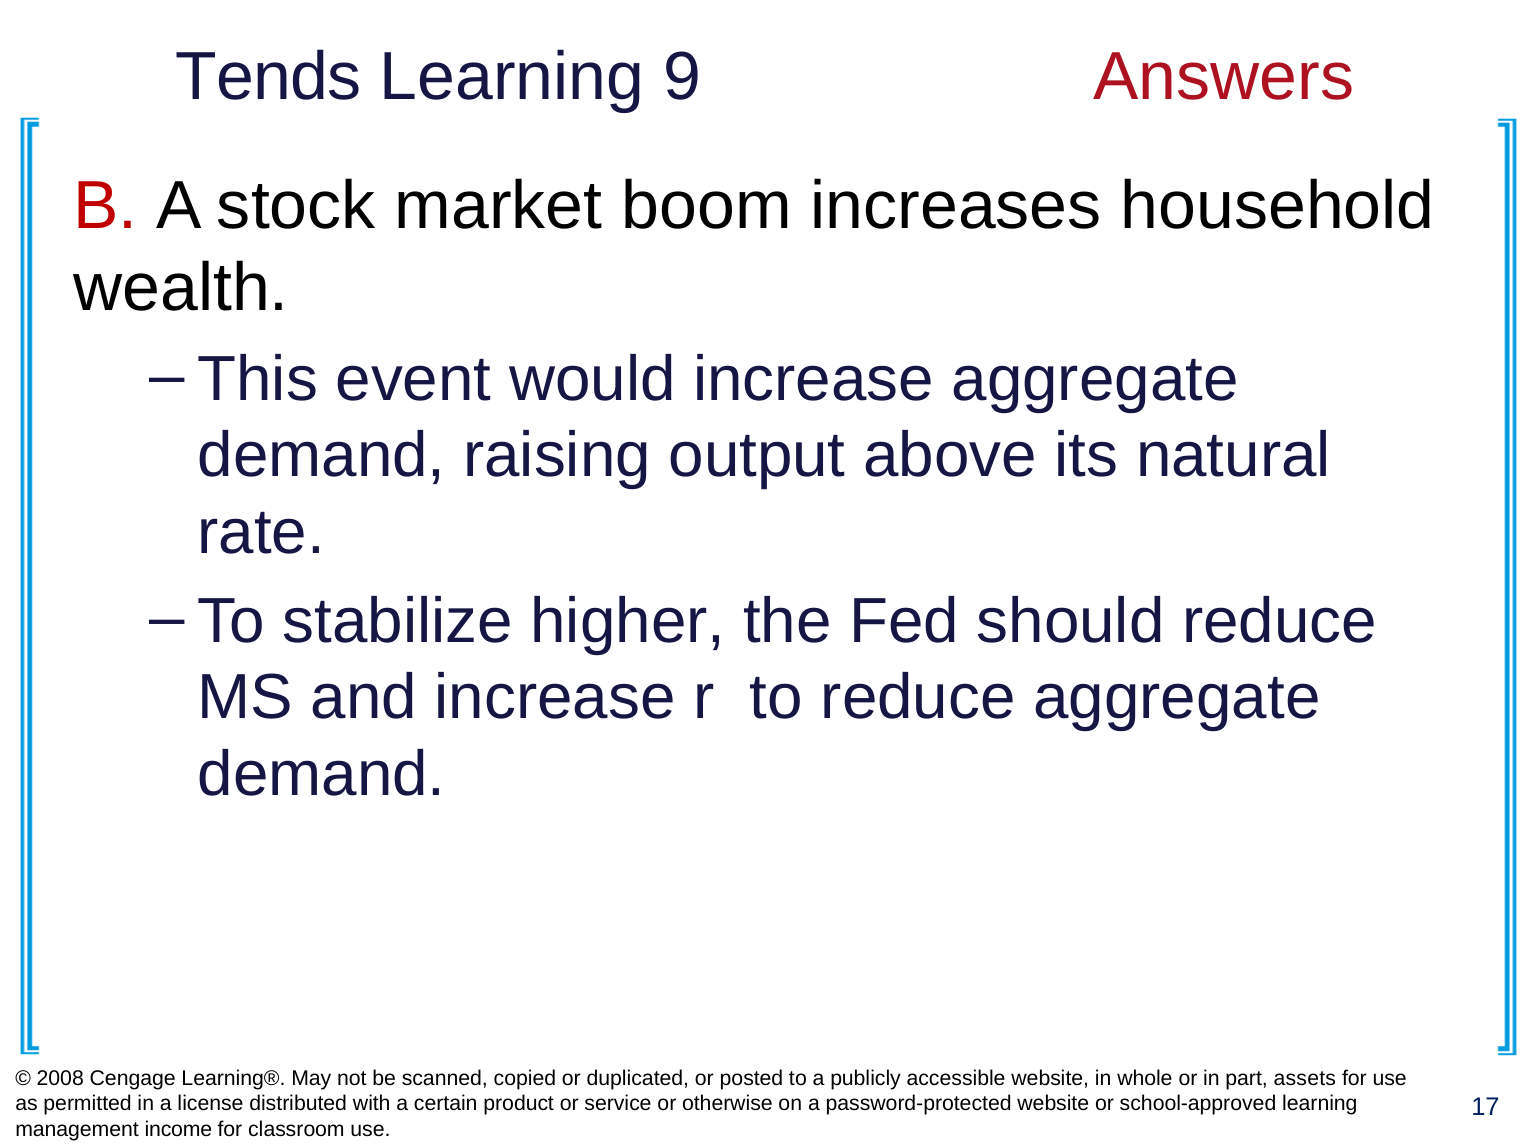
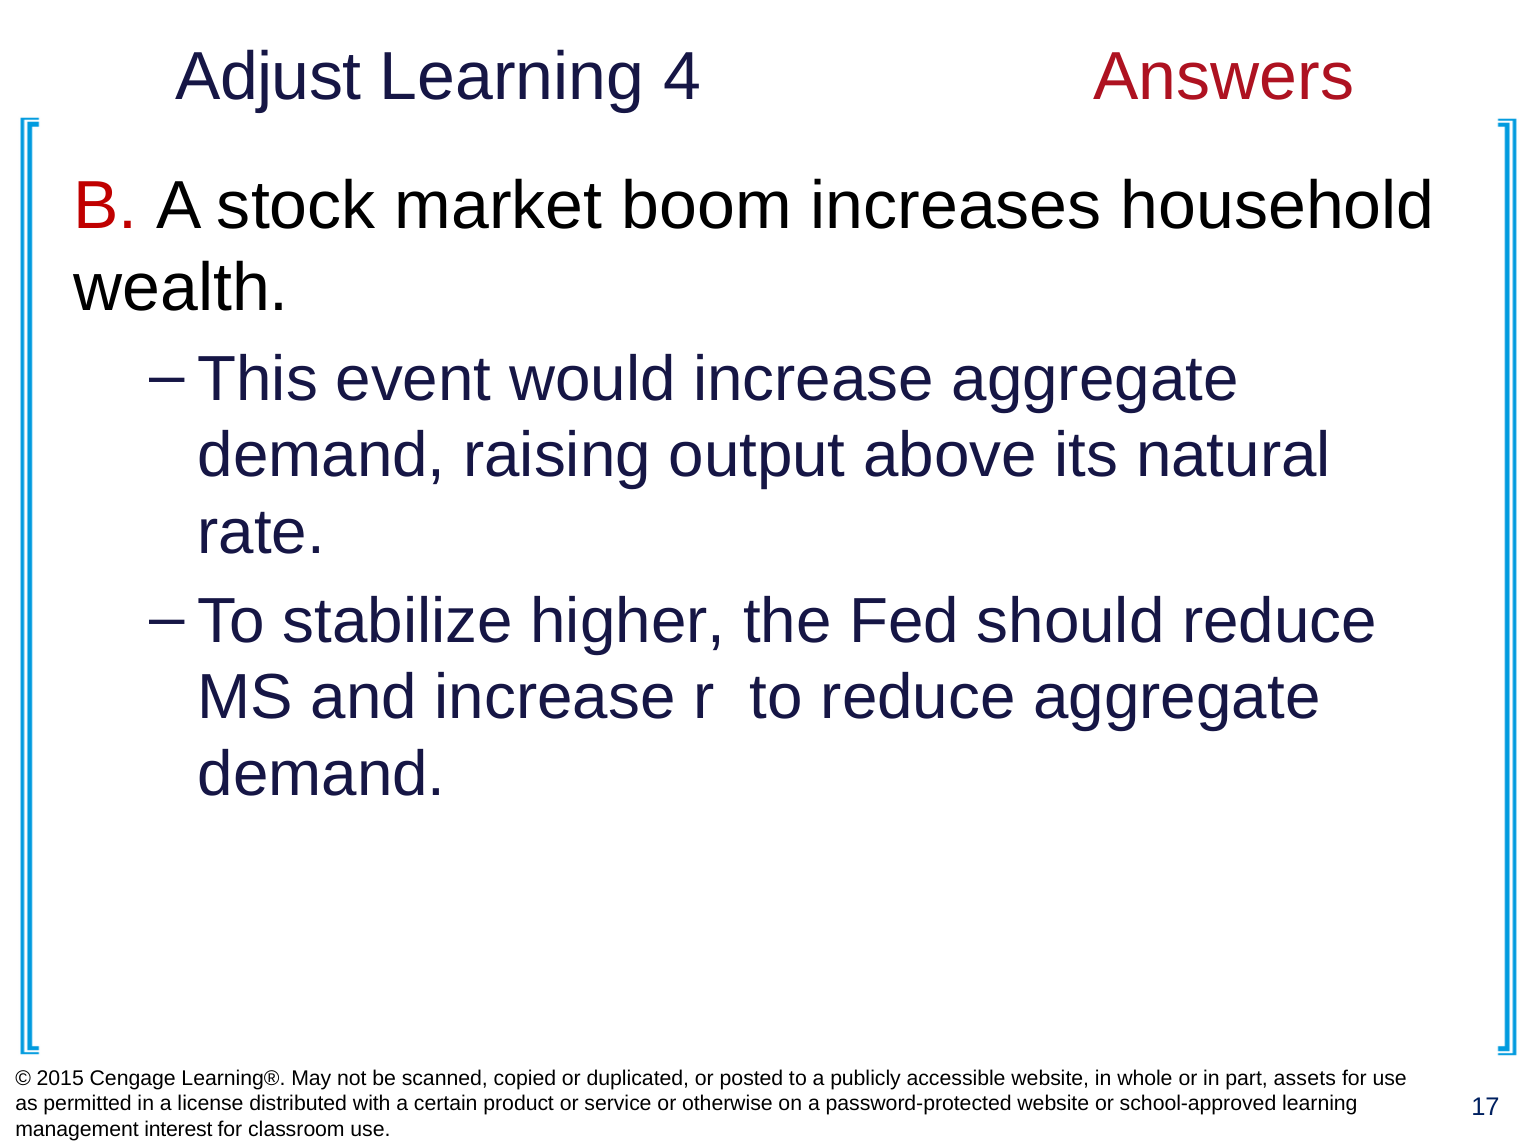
Tends: Tends -> Adjust (268, 77)
9: 9 -> 4 (682, 77)
2008: 2008 -> 2015 (60, 1079)
income: income -> interest (178, 1130)
